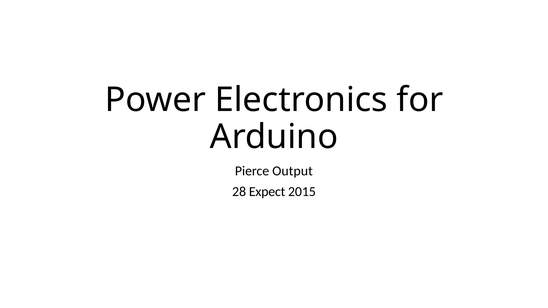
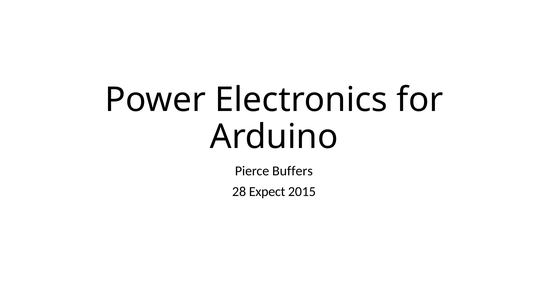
Output: Output -> Buffers (293, 171)
